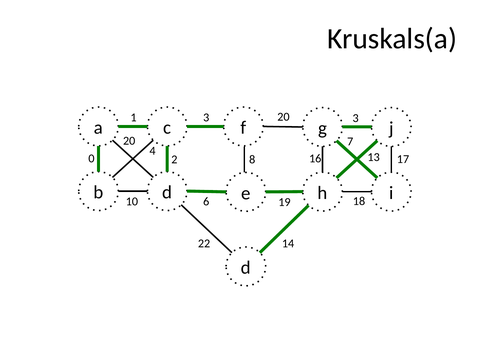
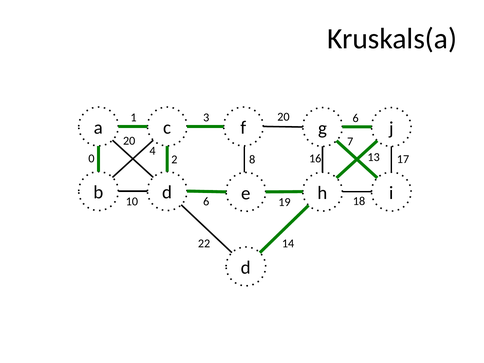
20 3: 3 -> 6 (356, 118)
